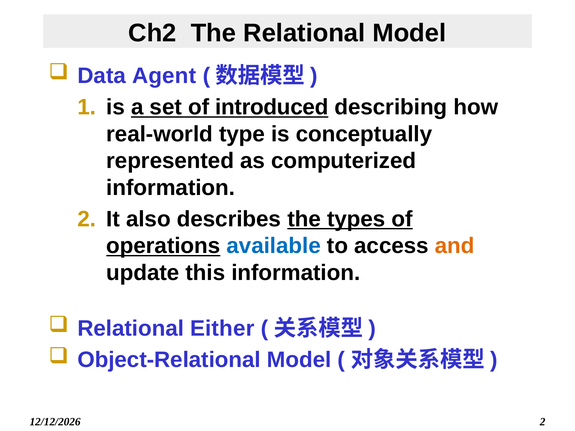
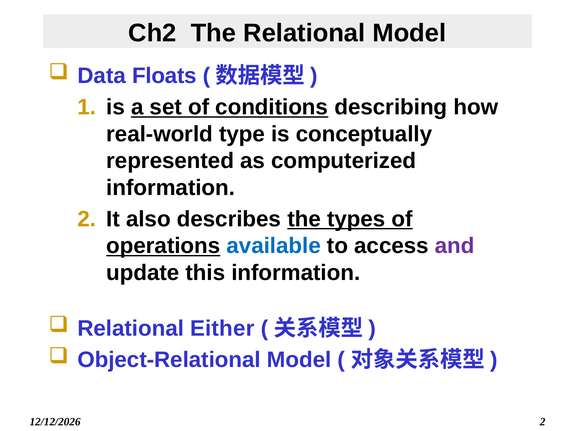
Agent: Agent -> Floats (164, 76)
introduced: introduced -> conditions (272, 107)
and colour: orange -> purple (455, 246)
